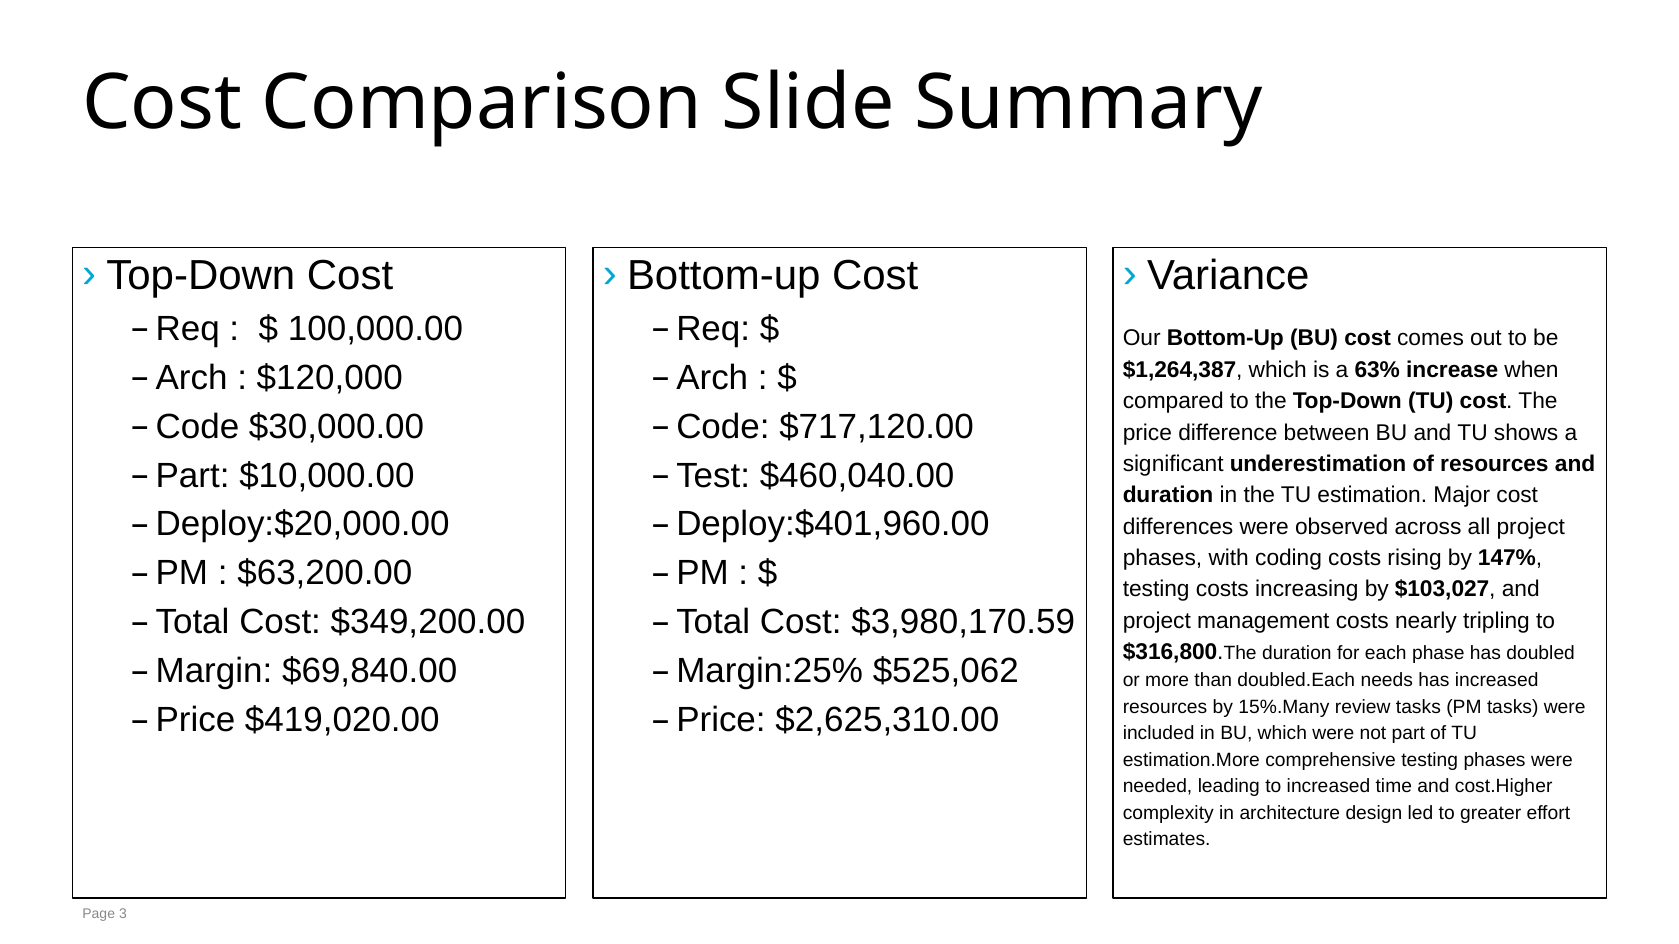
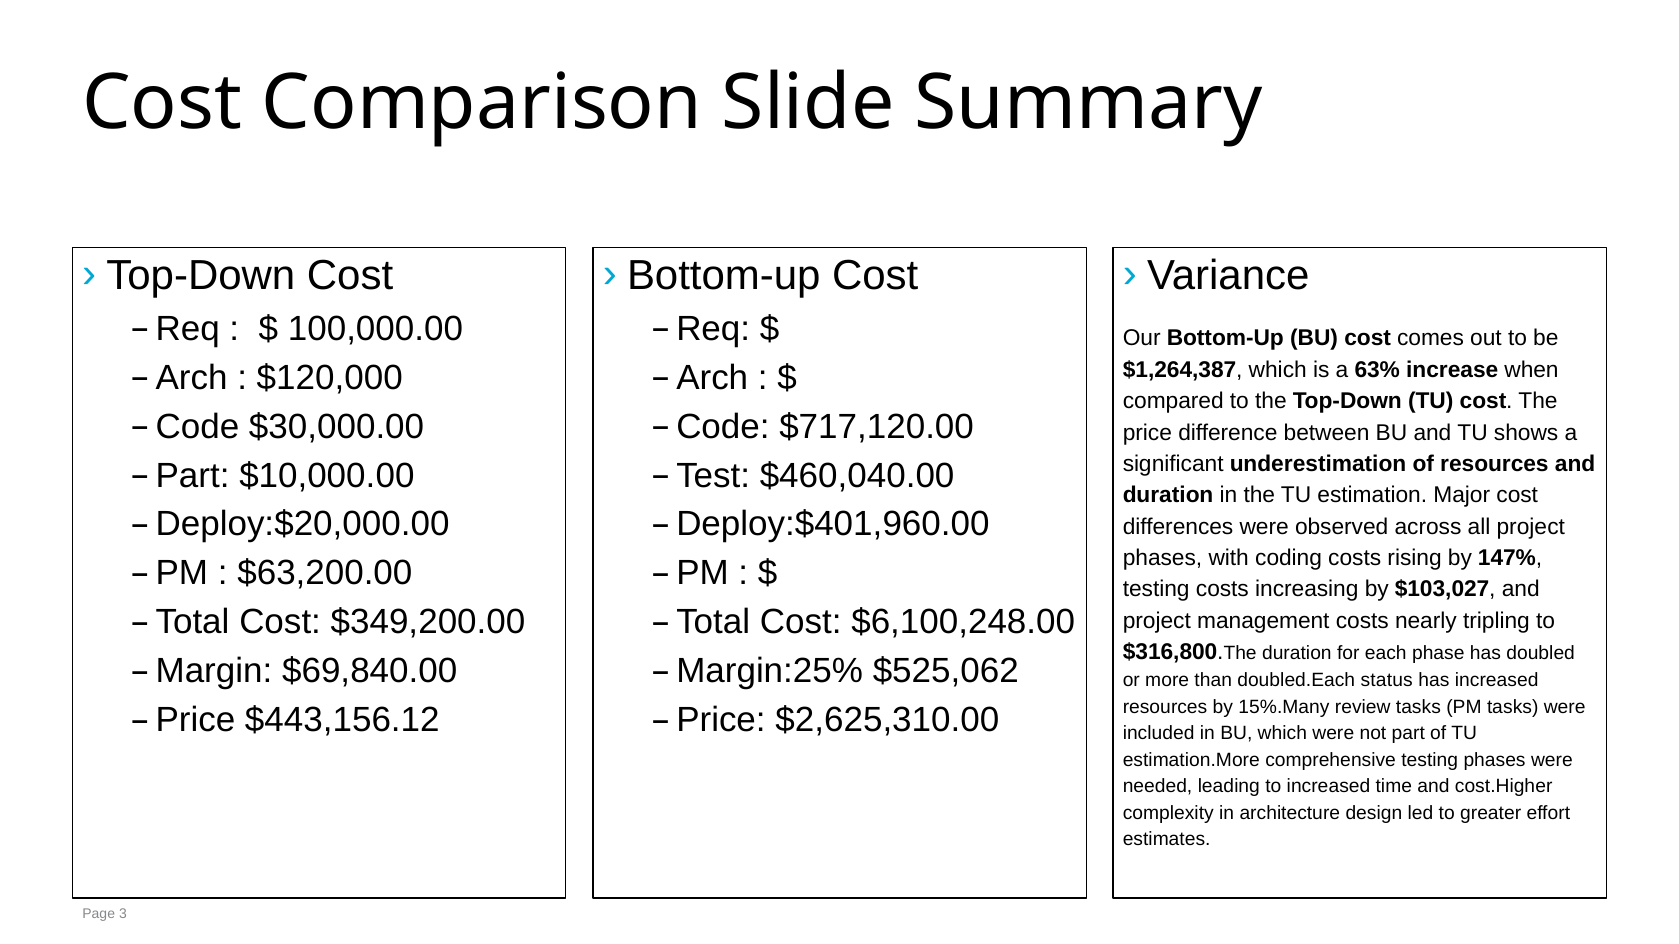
$3,980,170.59: $3,980,170.59 -> $6,100,248.00 (963, 623)
needs: needs -> status (1387, 681)
$419,020.00: $419,020.00 -> $443,156.12 (342, 721)
